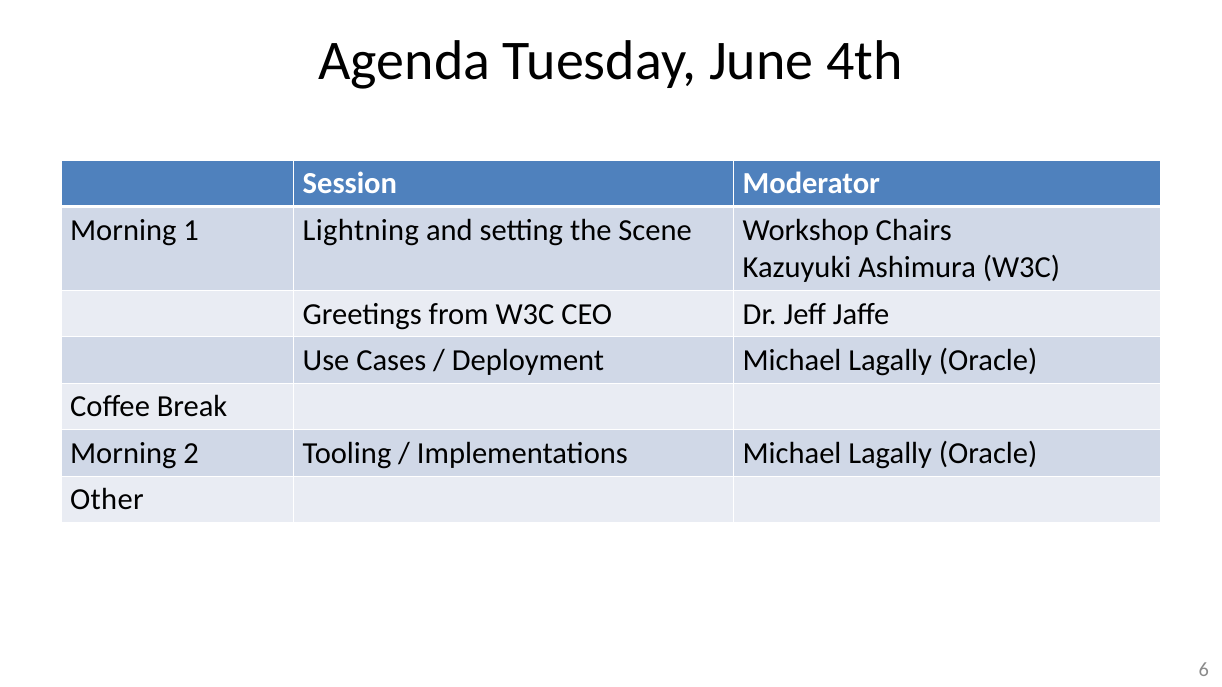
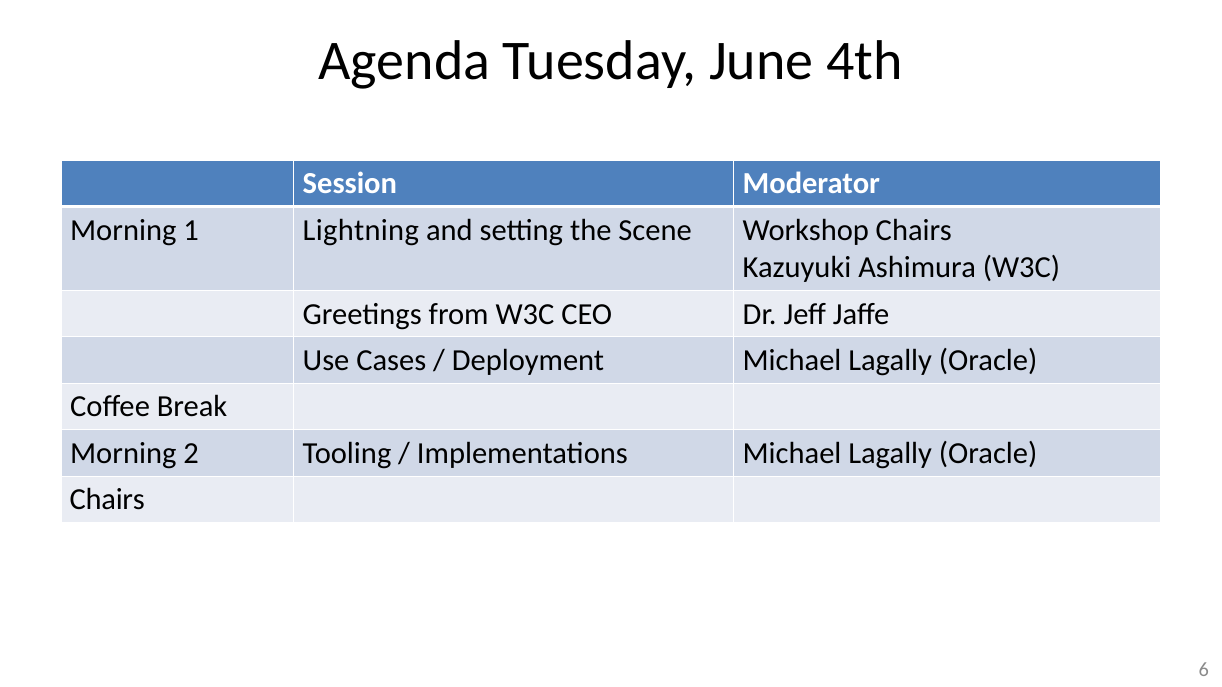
Other: Other -> Chairs (107, 500)
